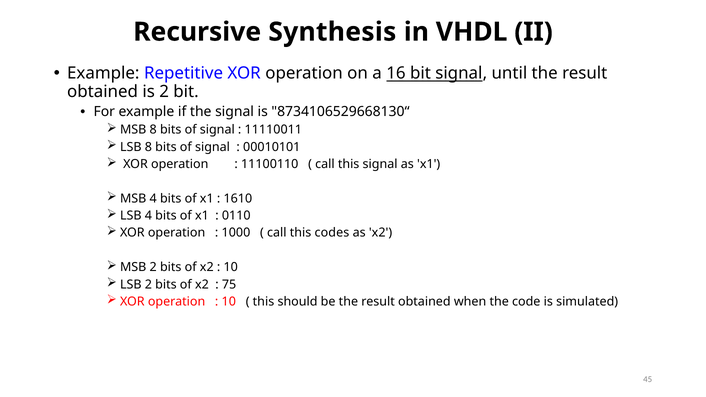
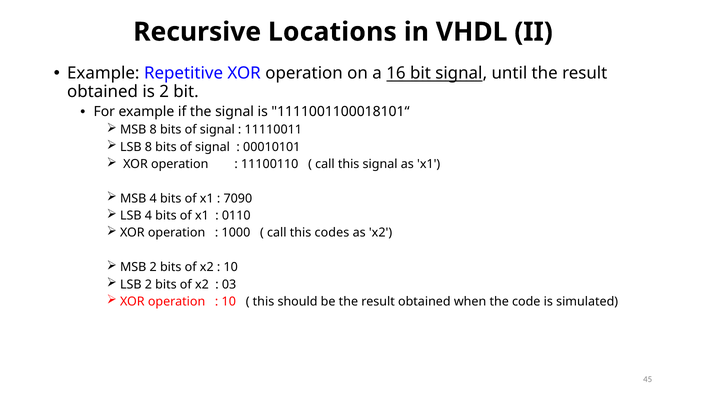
Synthesis: Synthesis -> Locations (332, 32)
8734106529668130“: 8734106529668130“ -> 1111001100018101“ (341, 112)
1610: 1610 -> 7090 (238, 199)
75: 75 -> 03 (229, 284)
